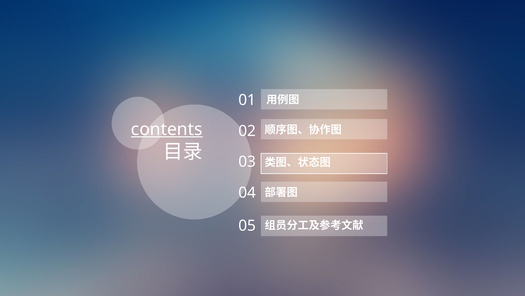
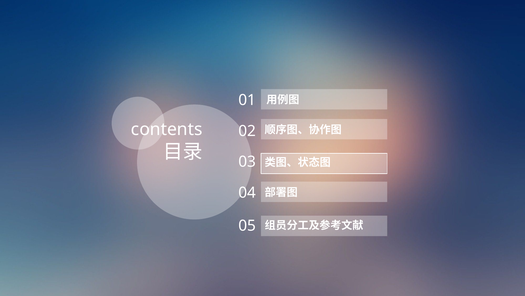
contents underline: present -> none (167, 129)
